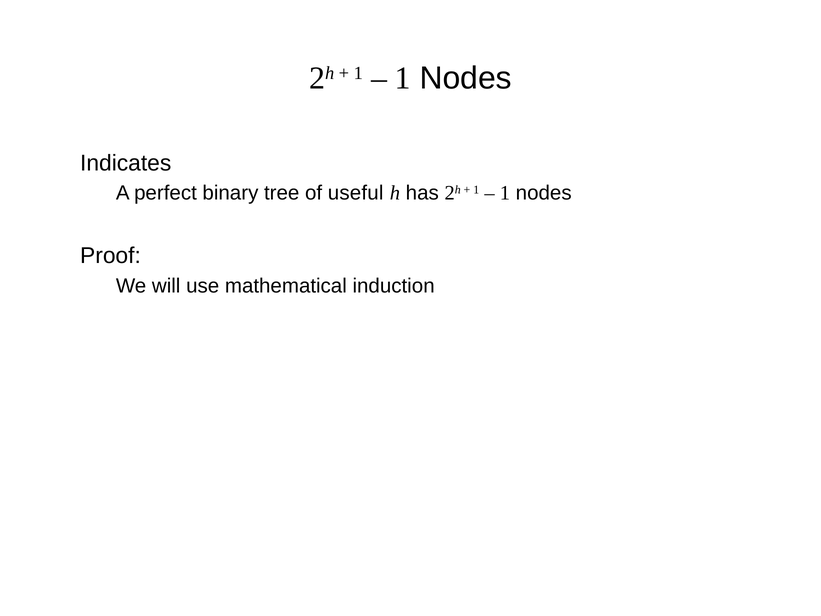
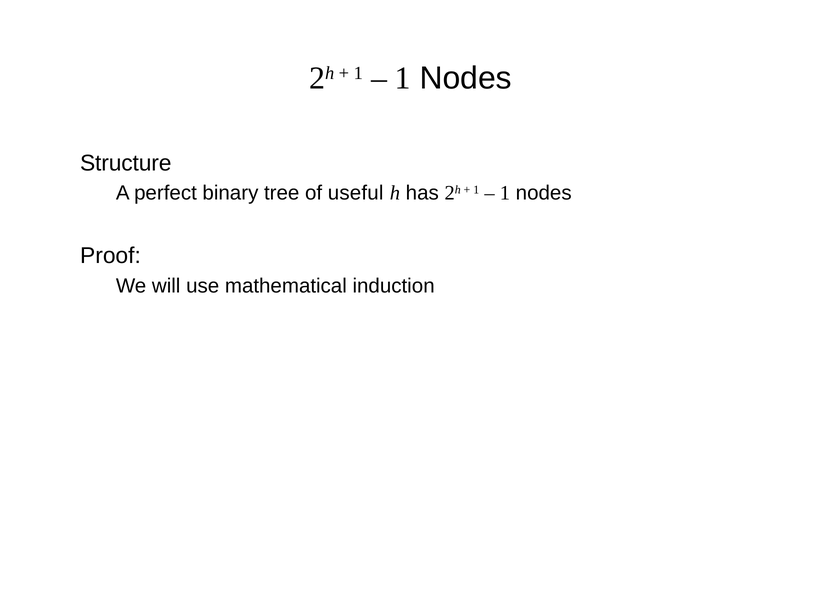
Indicates: Indicates -> Structure (126, 163)
